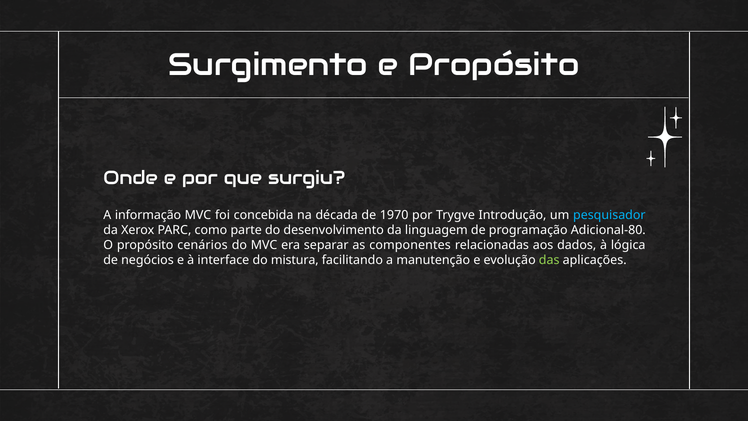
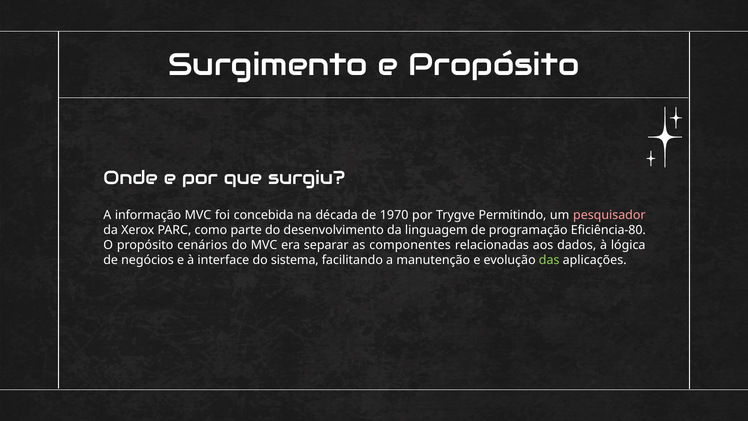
Introdução: Introdução -> Permitindo (513, 215)
pesquisador colour: light blue -> pink (609, 215)
Adicional-80: Adicional-80 -> Eficiência-80 (608, 230)
mistura: mistura -> sistema (295, 260)
